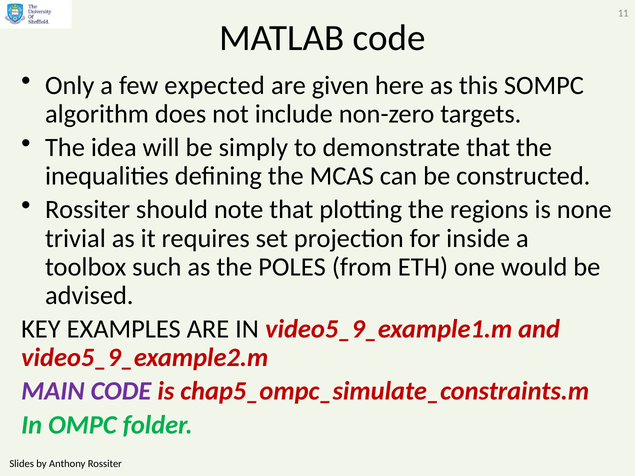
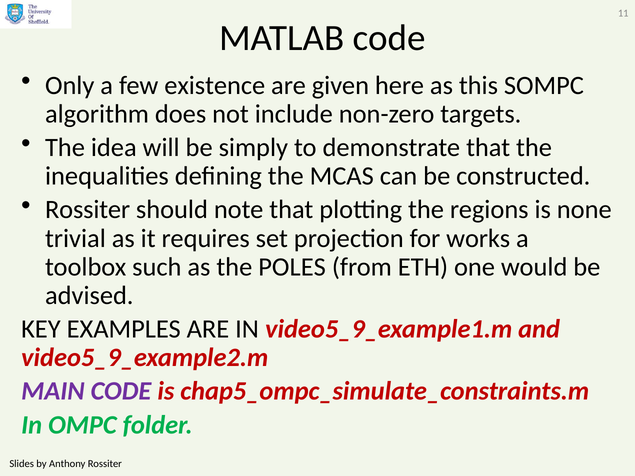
expected: expected -> existence (215, 85)
inside: inside -> works (478, 238)
